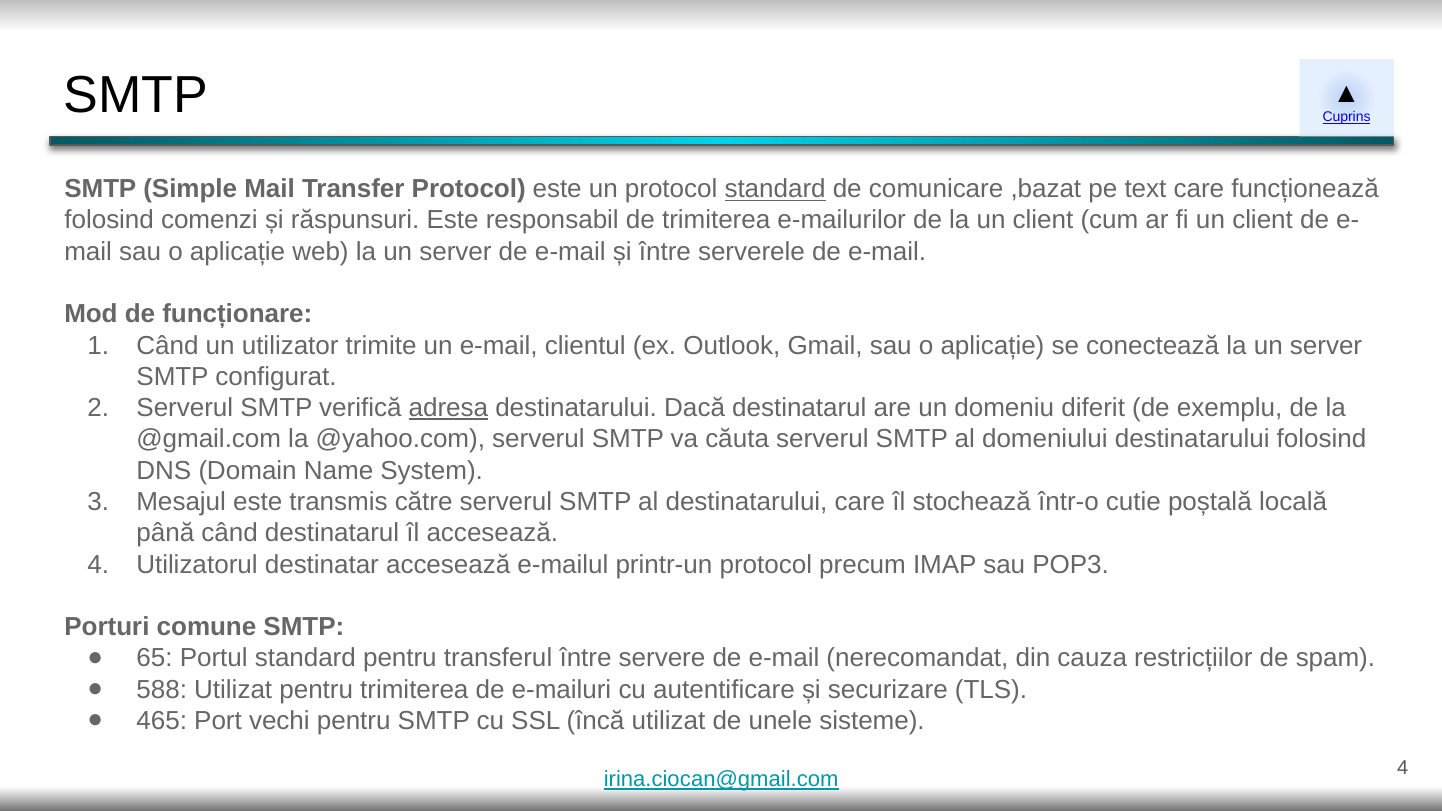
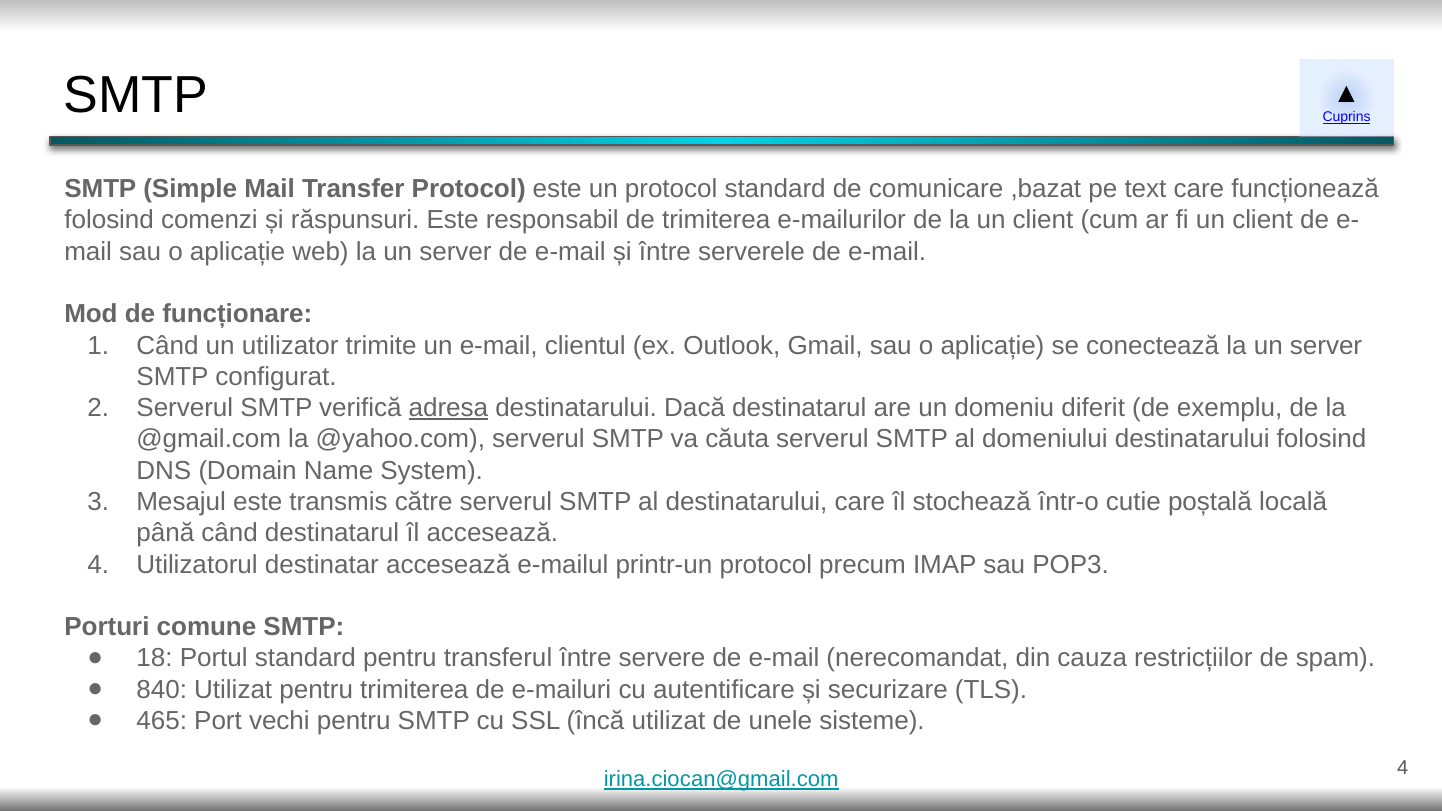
standard underline: present -> none (775, 189)
65: 65 -> 18 (155, 658)
588: 588 -> 840 (162, 690)
